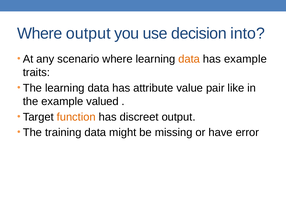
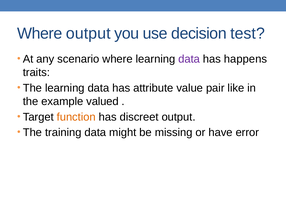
into: into -> test (248, 33)
data colour: orange -> purple (189, 59)
has example: example -> happens (245, 59)
